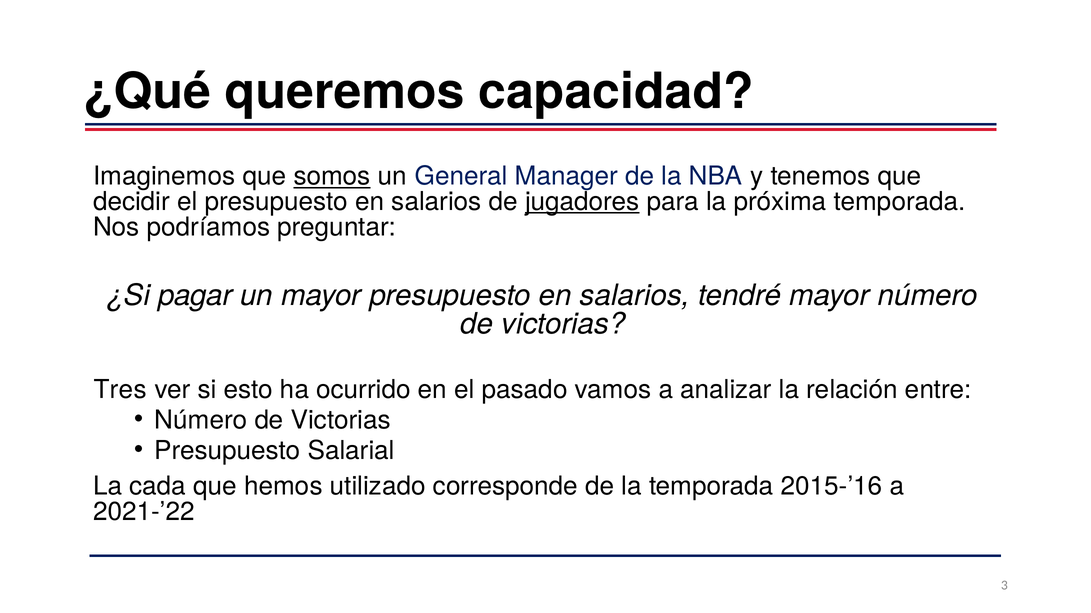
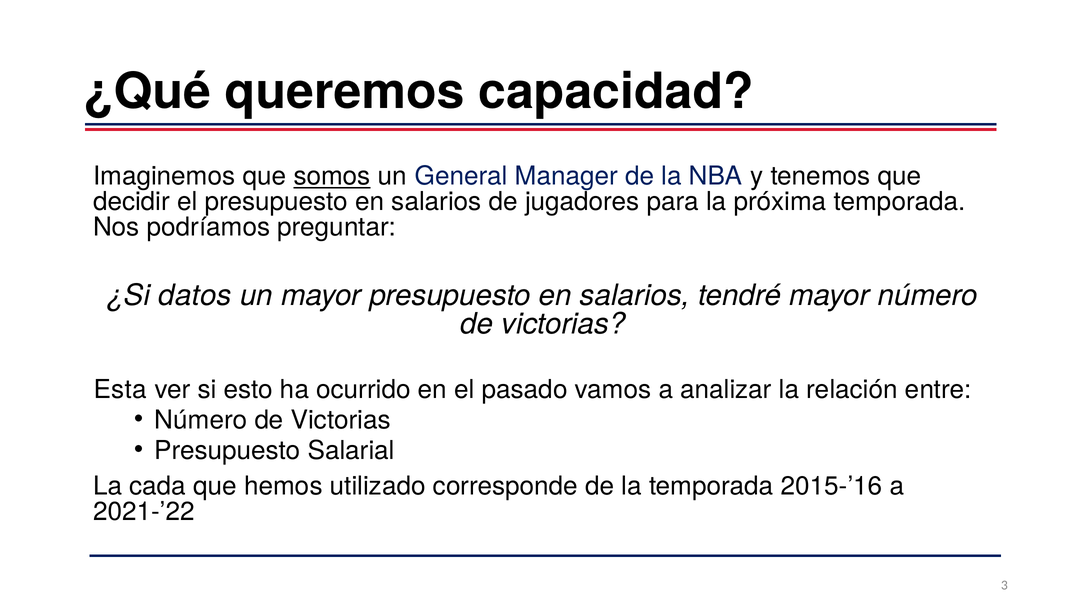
jugadores underline: present -> none (582, 202)
pagar: pagar -> datos (195, 296)
Tres: Tres -> Esta (120, 390)
